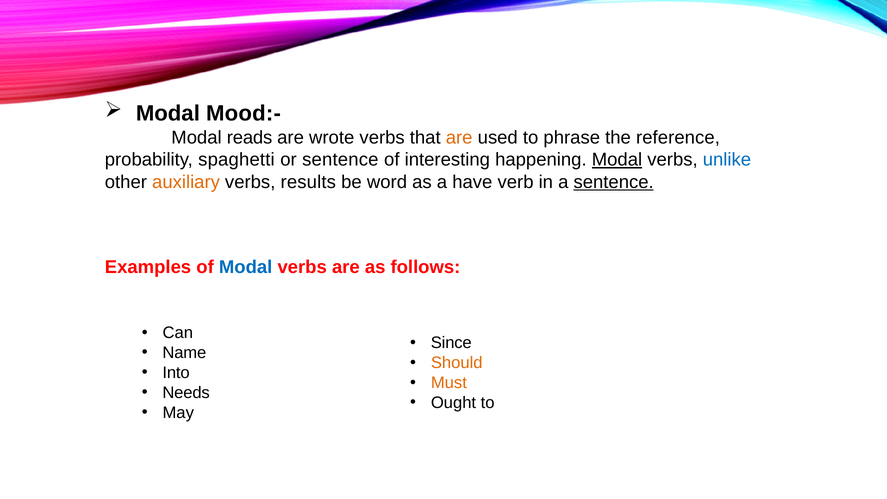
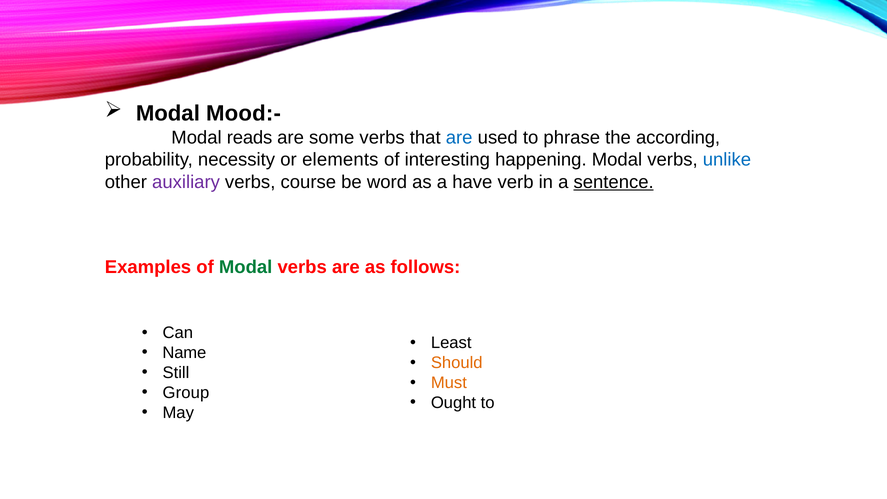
wrote: wrote -> some (332, 138)
are colour: orange -> blue (459, 138)
reference: reference -> according (678, 138)
spaghetti: spaghetti -> necessity (237, 160)
or sentence: sentence -> elements (340, 160)
Modal underline: present -> none (617, 160)
auxiliary colour: orange -> purple (186, 182)
results: results -> course (308, 182)
Modal colour: blue -> green (246, 267)
Since: Since -> Least (451, 343)
Into: Into -> Still (176, 373)
Needs: Needs -> Group (186, 393)
